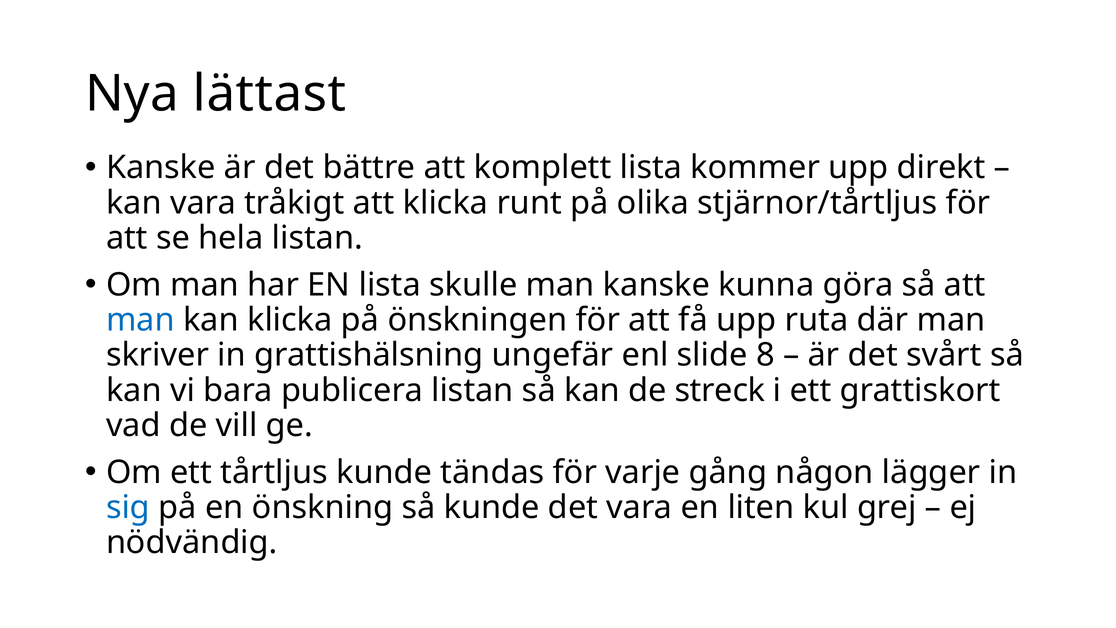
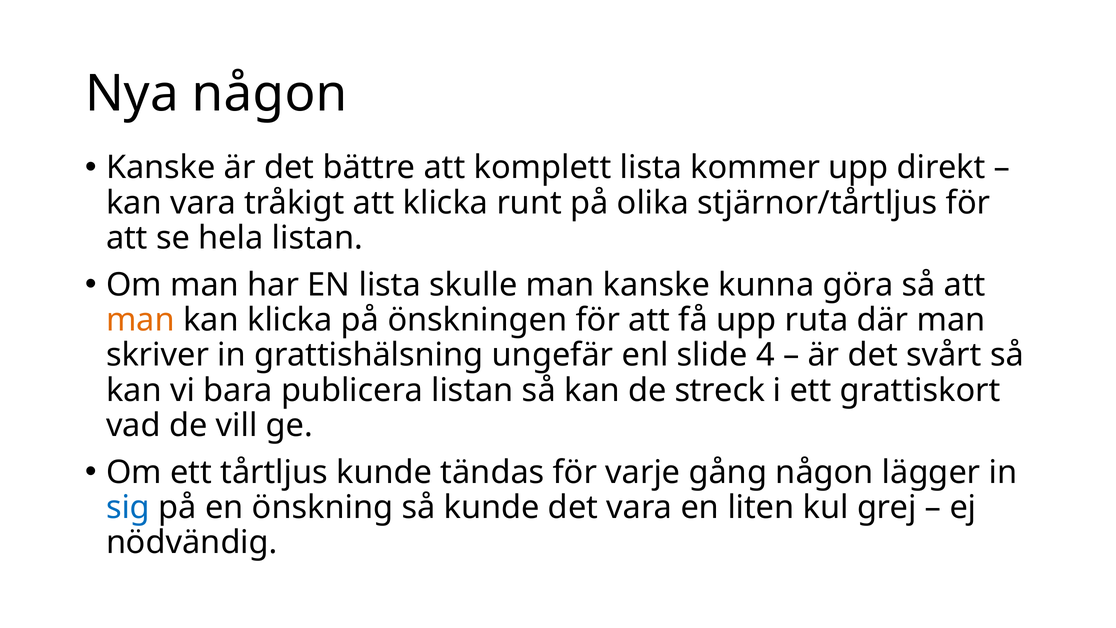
Nya lättast: lättast -> någon (270, 94)
man colour: blue -> orange (140, 320)
8: 8 -> 4 (765, 355)
